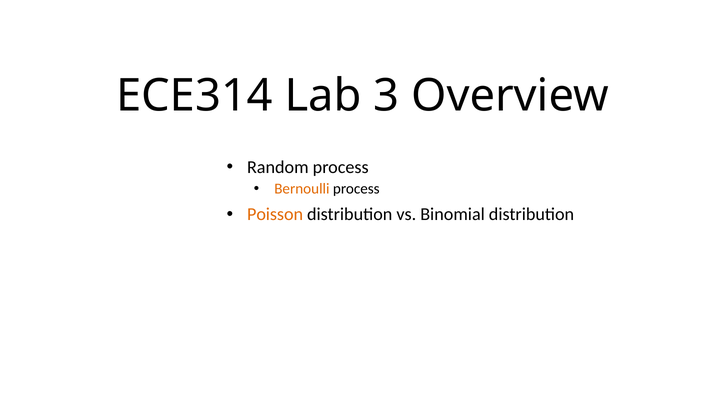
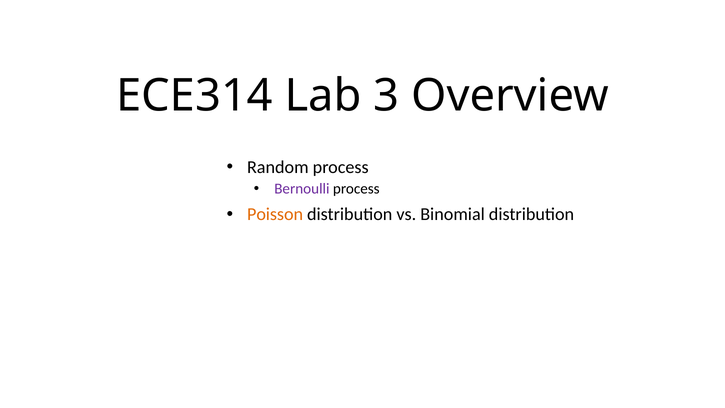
Bernoulli colour: orange -> purple (302, 189)
